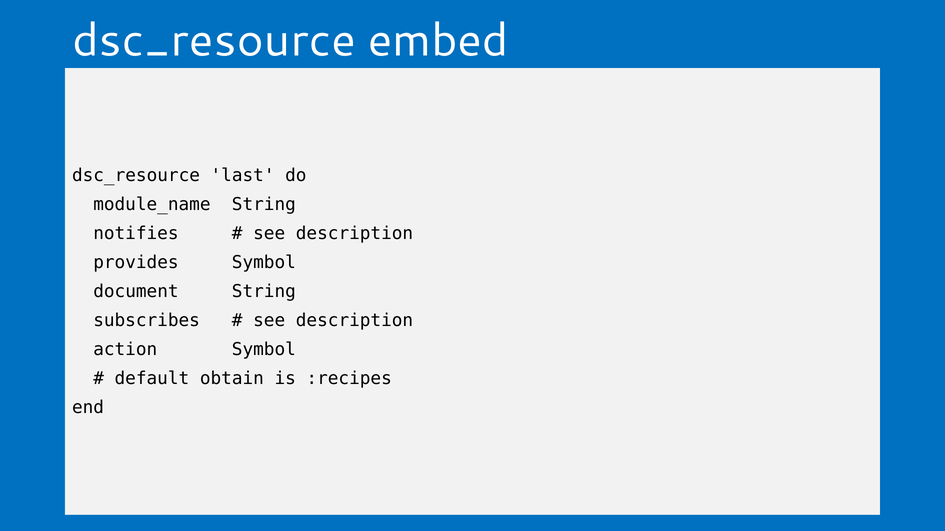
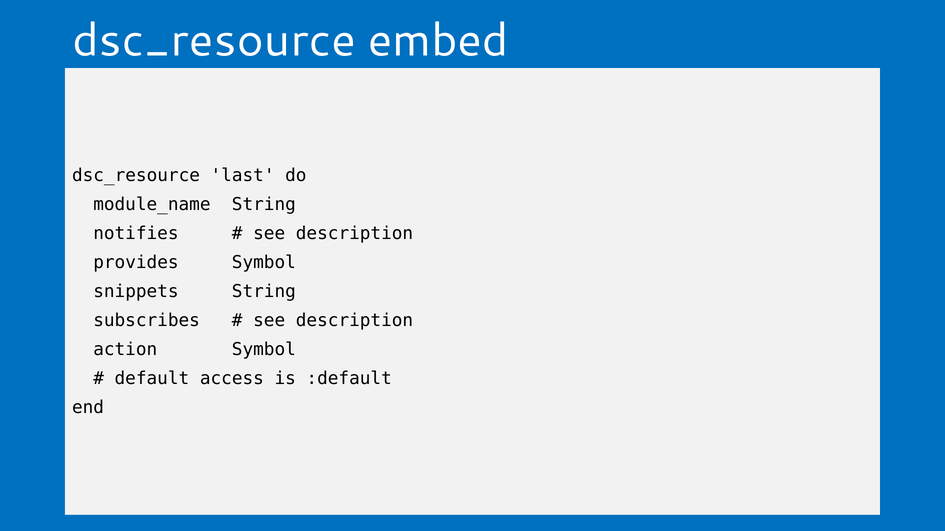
document: document -> snippets (136, 292)
obtain: obtain -> access (232, 379)
:recipes: :recipes -> :default (349, 379)
